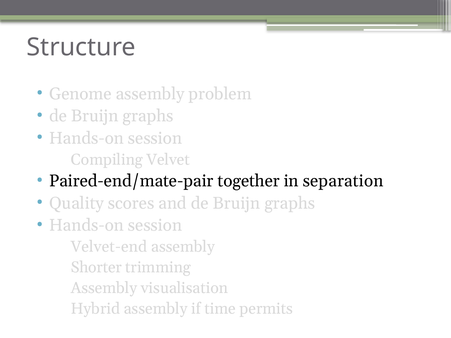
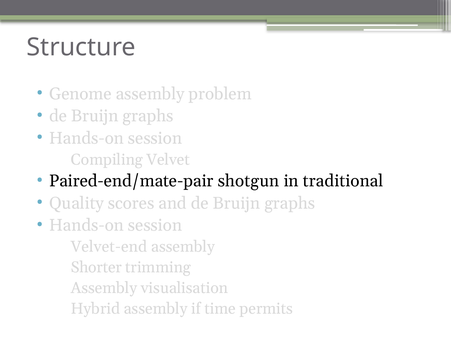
together: together -> shotgun (249, 181)
separation: separation -> traditional (343, 181)
